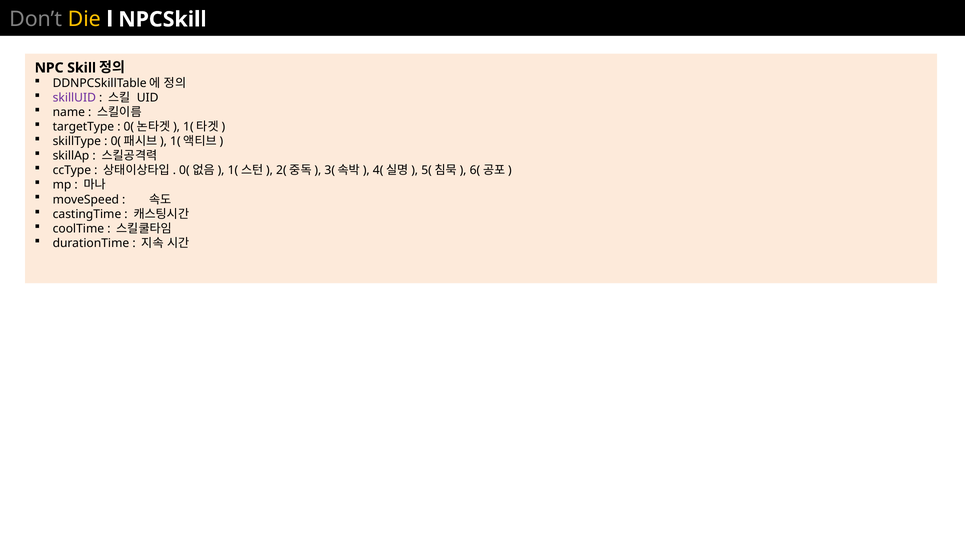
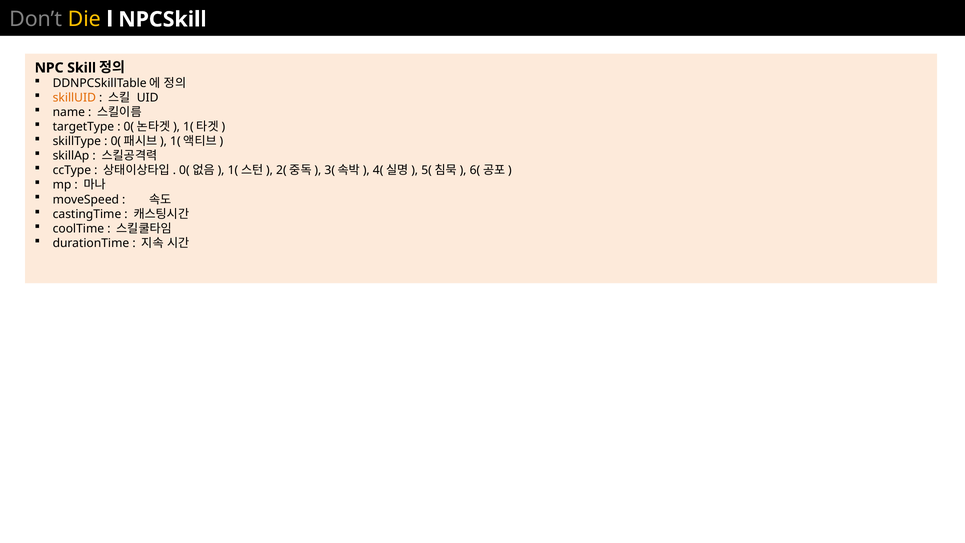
skillUID colour: purple -> orange (74, 98)
